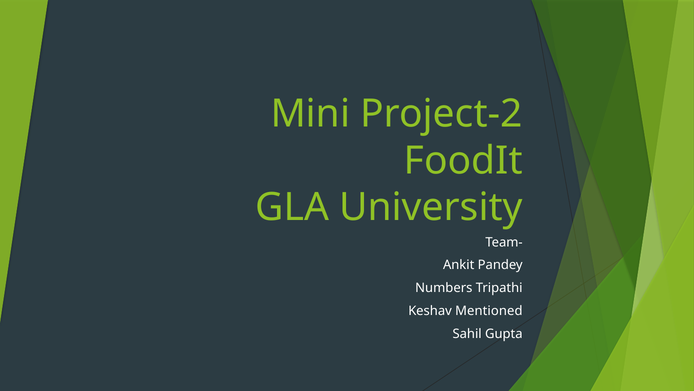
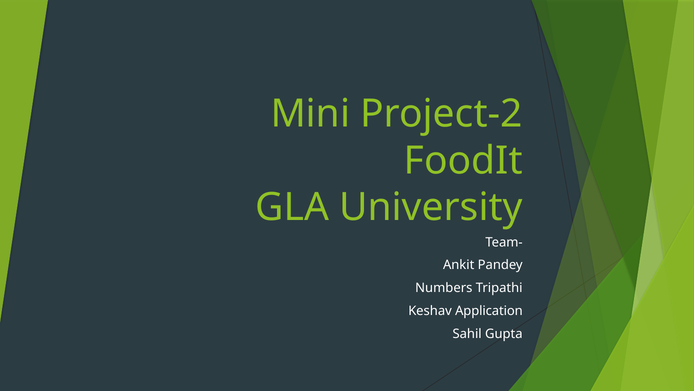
Mentioned: Mentioned -> Application (489, 310)
